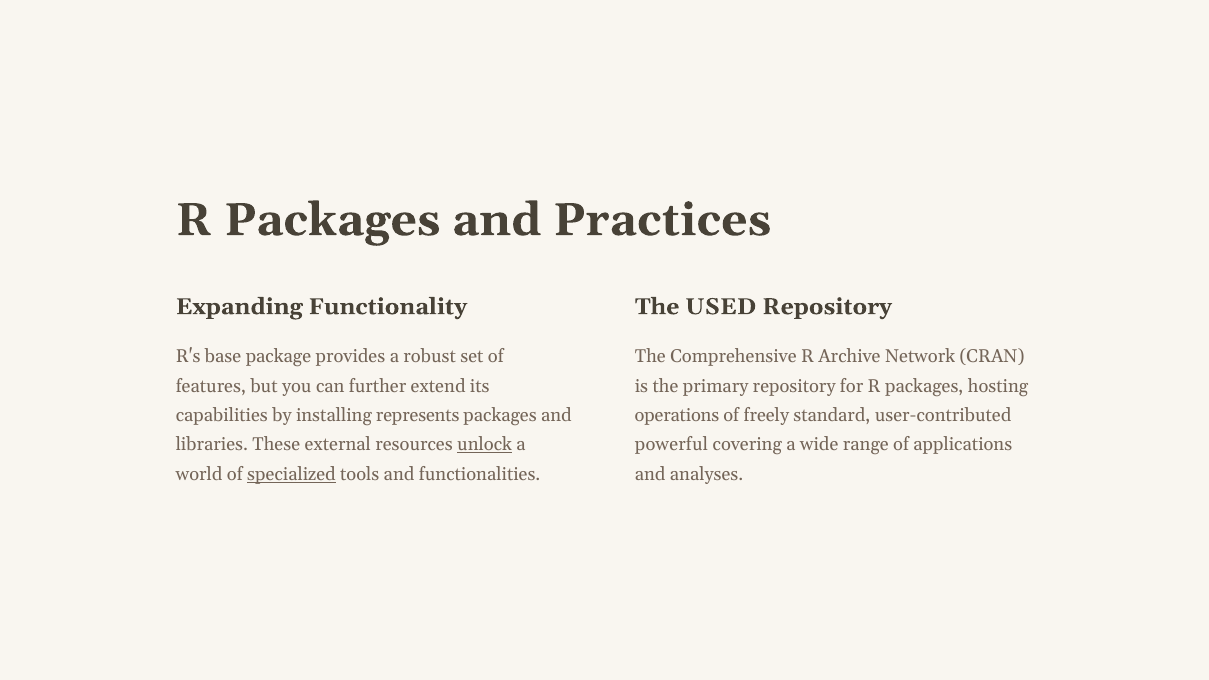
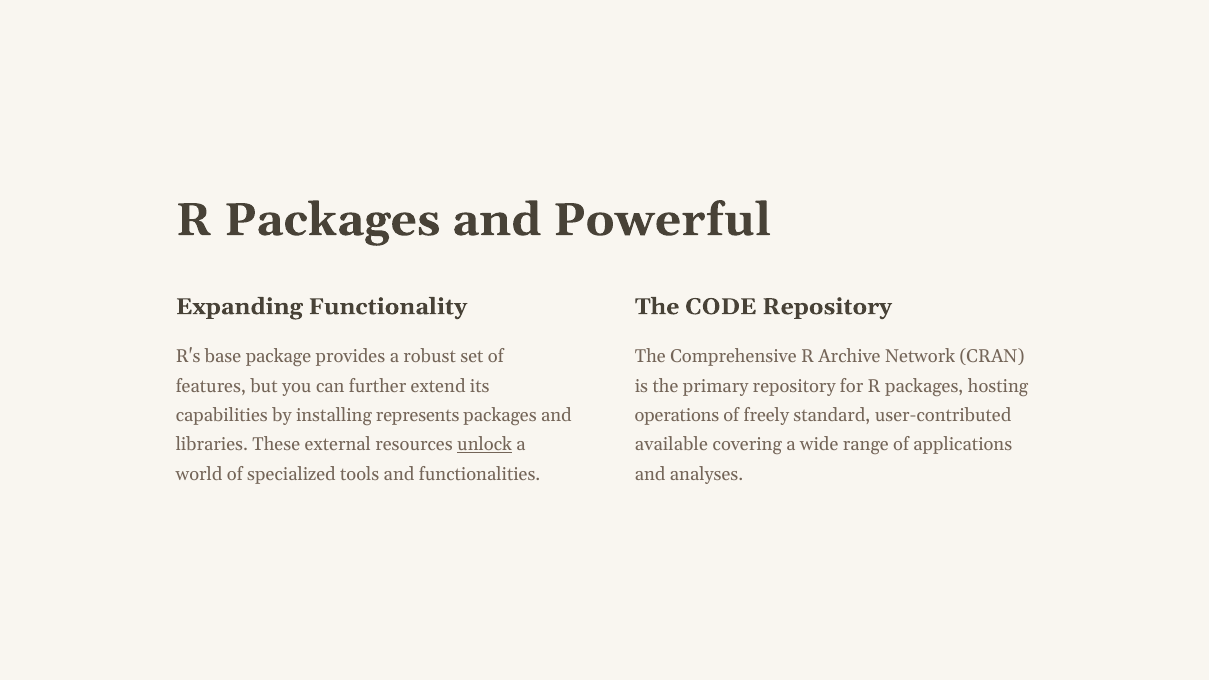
Practices: Practices -> Powerful (662, 220)
USED: USED -> CODE (721, 307)
powerful: powerful -> available (671, 445)
specialized underline: present -> none (291, 474)
